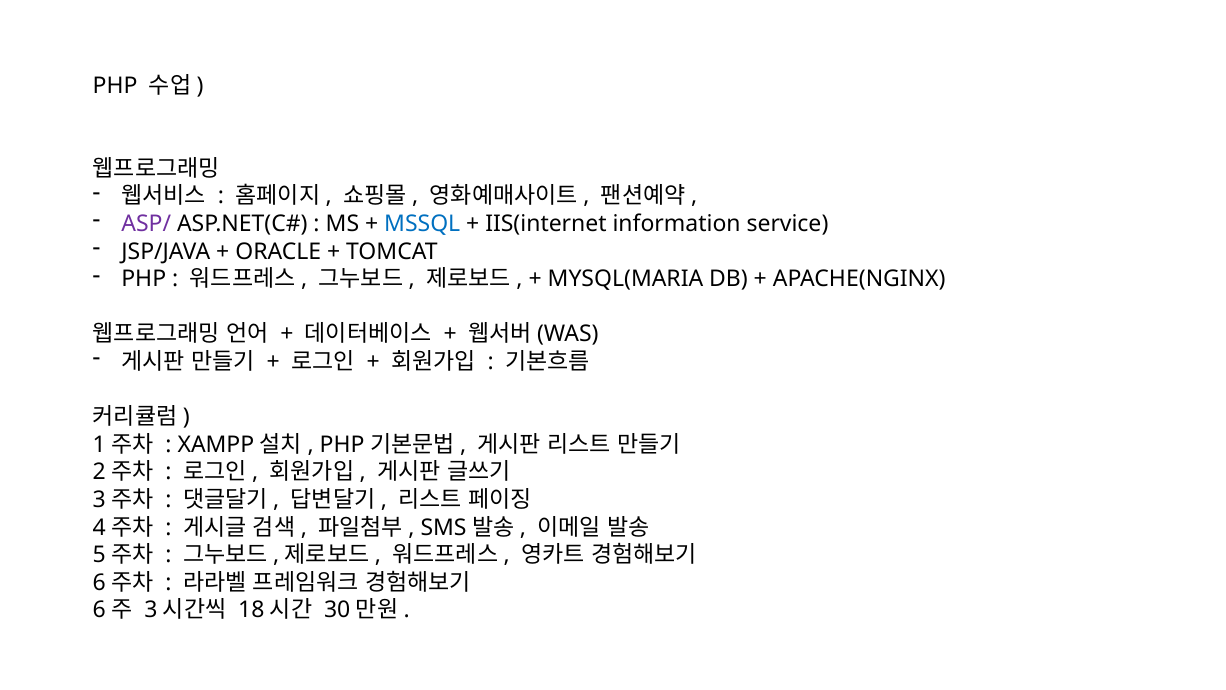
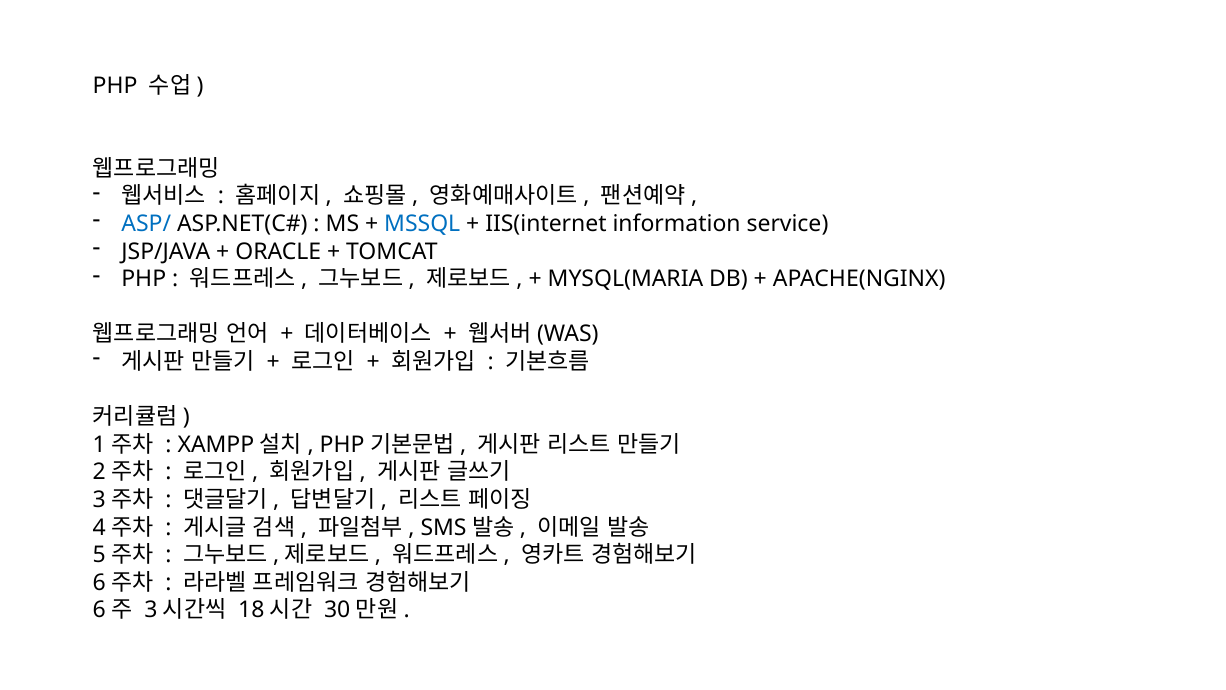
ASP/ colour: purple -> blue (146, 224)
